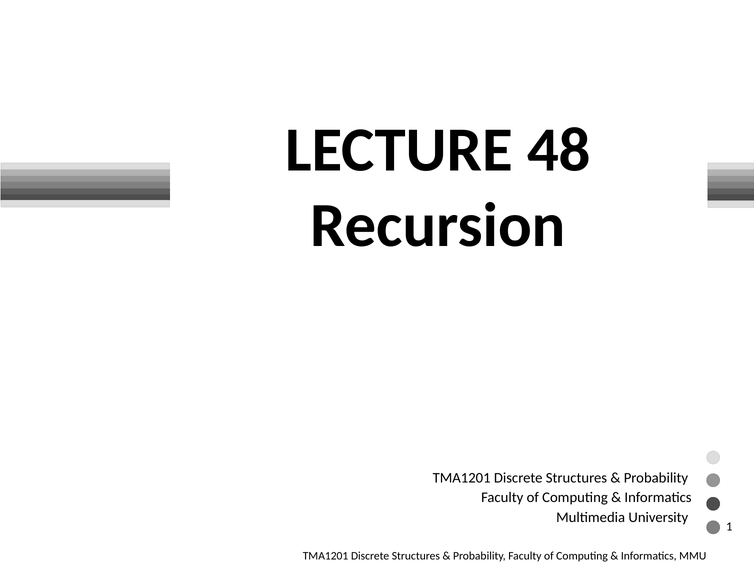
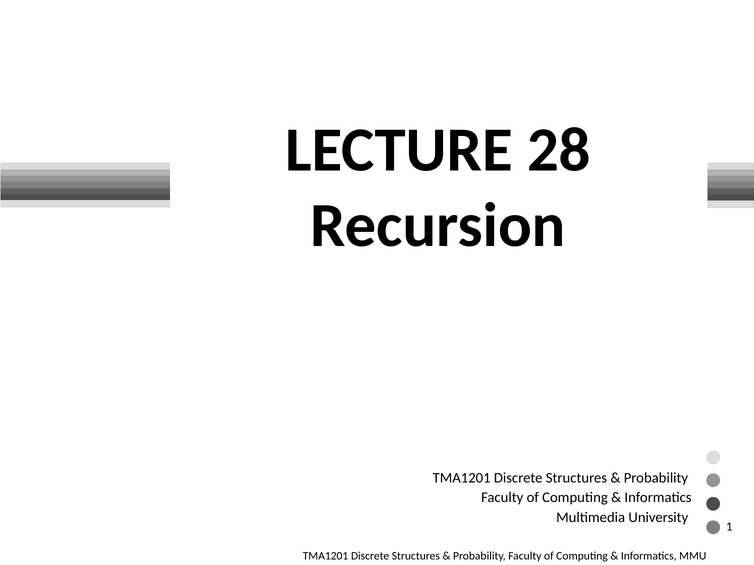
48: 48 -> 28 (559, 150)
